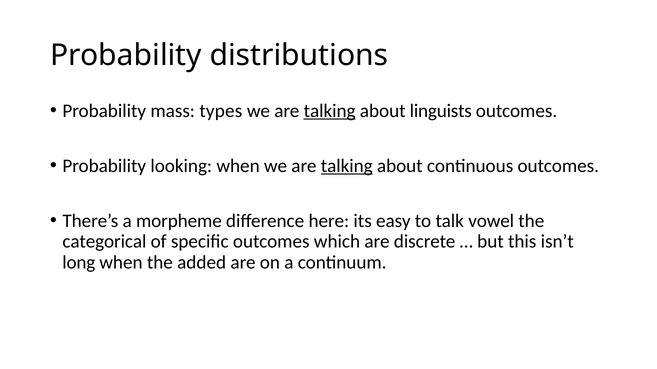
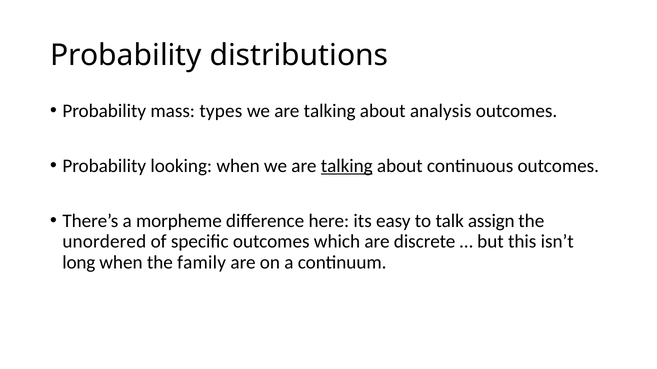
talking underline: present -> none (330, 111)
linguists: linguists -> analysis (441, 111)
vowel: vowel -> assign (491, 221)
categorical: categorical -> unordered (104, 242)
added: added -> family (202, 263)
